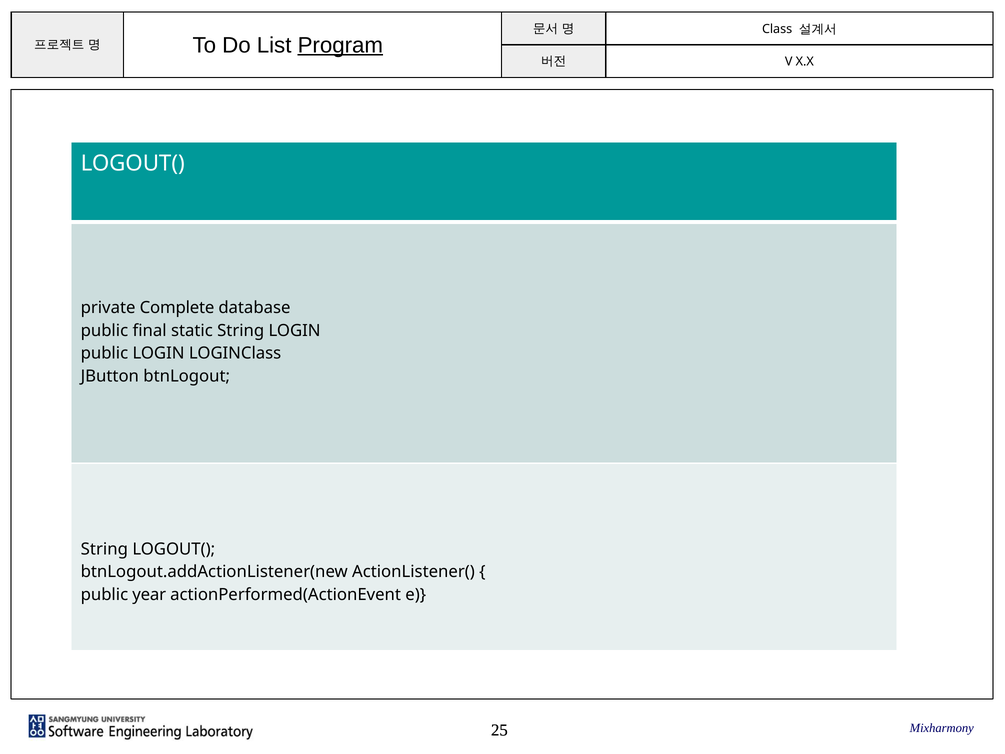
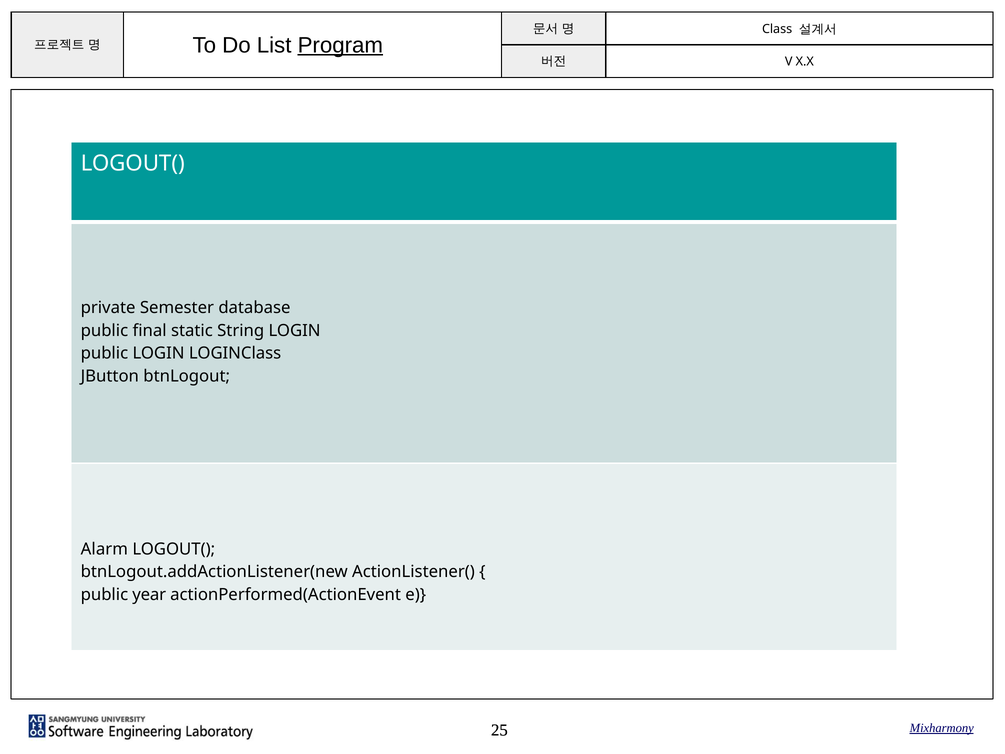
Complete: Complete -> Semester (177, 308)
String: String -> Alarm (104, 549)
Mixharmony underline: none -> present (942, 728)
